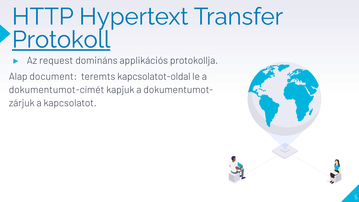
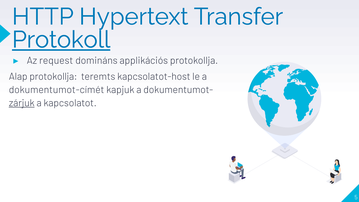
Alap document: document -> protokollja (53, 77)
kapcsolatot-oldal: kapcsolatot-oldal -> kapcsolatot-host (154, 77)
zárjuk underline: none -> present (22, 103)
